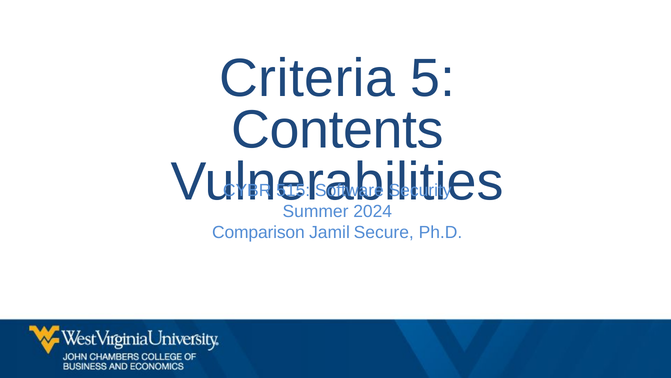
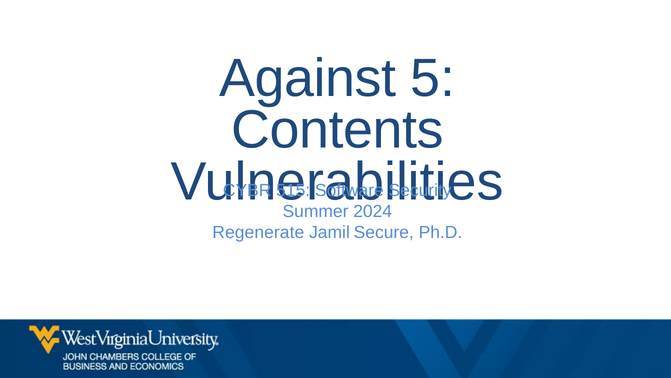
Criteria: Criteria -> Against (308, 78)
Comparison: Comparison -> Regenerate (258, 232)
